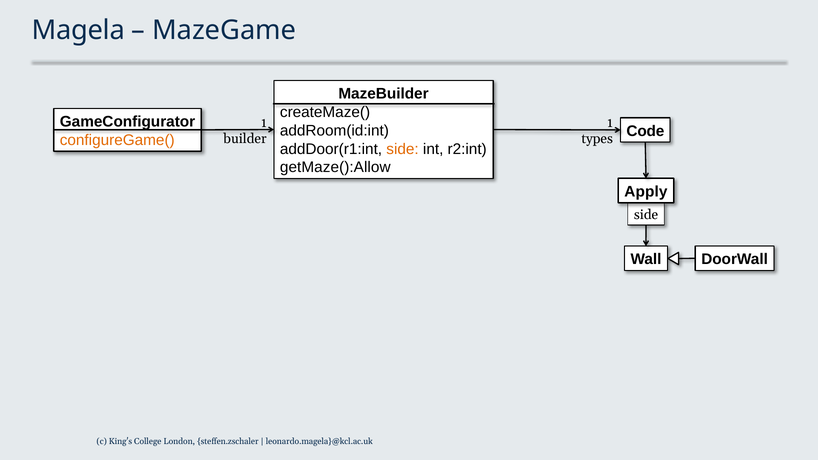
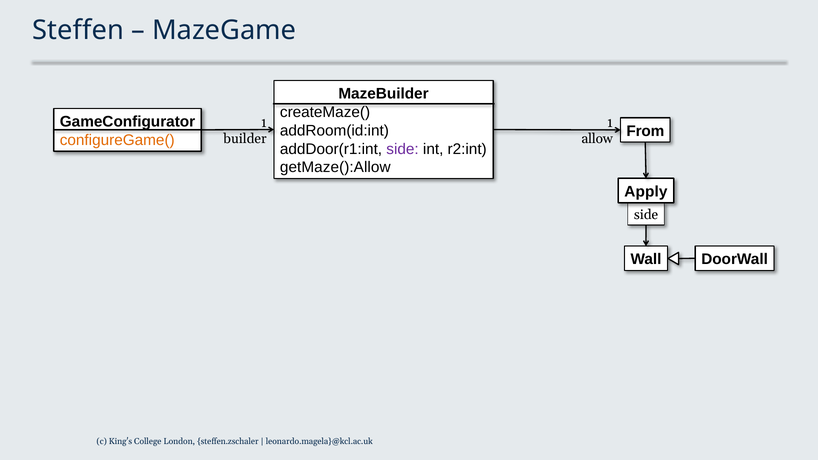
Magela: Magela -> Steffen (78, 30)
Code: Code -> From (645, 131)
types: types -> allow (597, 139)
side colour: orange -> purple (403, 149)
